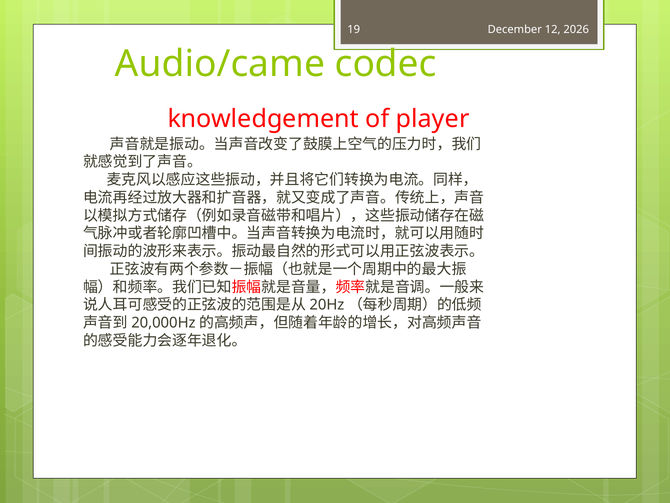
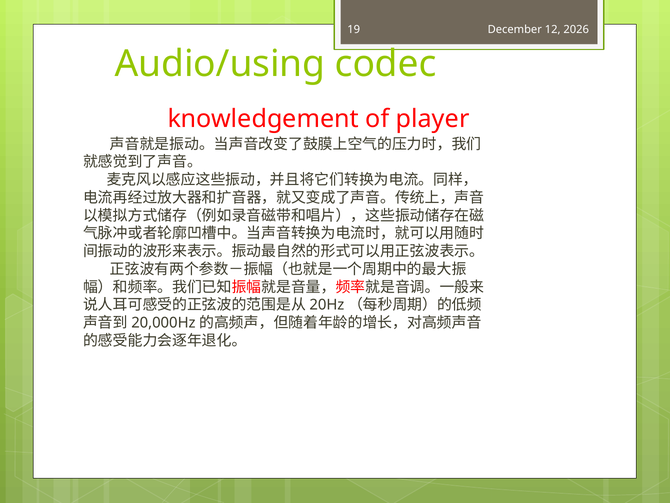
Audio/came: Audio/came -> Audio/using (220, 64)
